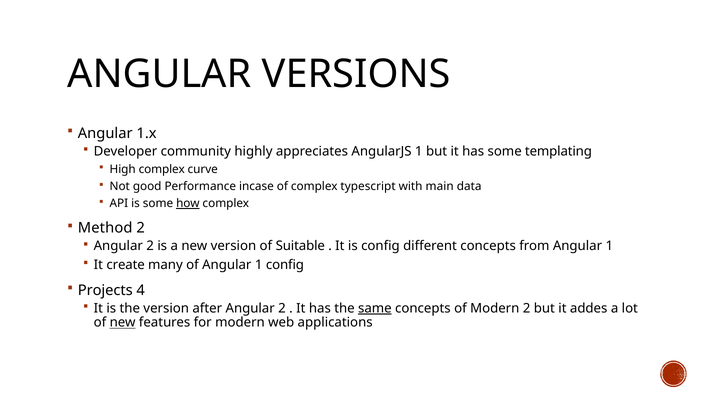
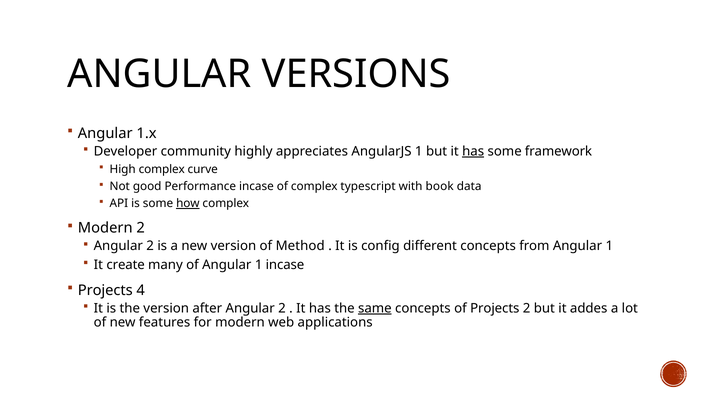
has underline: none -> present (473, 151)
templating: templating -> framework (558, 151)
main: main -> book (440, 186)
Method: Method -> Modern (105, 228)
Suitable: Suitable -> Method (300, 246)
1 config: config -> incase (285, 265)
of Modern: Modern -> Projects (495, 308)
new underline: present -> none (123, 323)
